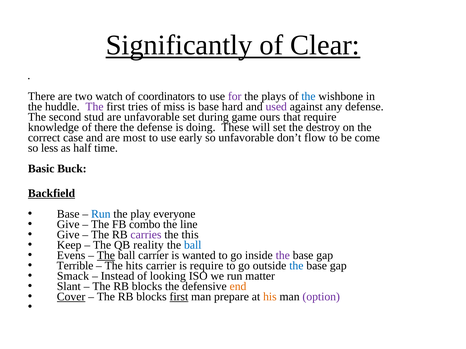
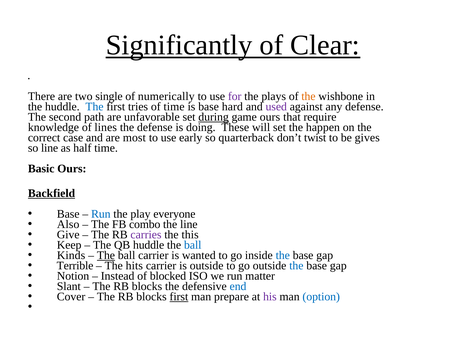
watch: watch -> single (109, 96)
coordinators: coordinators -> numerically (166, 96)
the colour: blue -> orange (308, 96)
The colour: purple -> blue (94, 107)
of miss: miss -> time (174, 107)
stud: stud -> path (94, 117)
during underline: none -> present (214, 117)
of there: there -> lines (106, 128)
destroy: destroy -> happen (323, 128)
so unfavorable: unfavorable -> quarterback (246, 138)
flow: flow -> twist (315, 138)
come: come -> gives (367, 138)
so less: less -> line (50, 148)
Basic Buck: Buck -> Ours (72, 169)
Give: Give -> Also (68, 225)
QB reality: reality -> huddle (149, 245)
Evens: Evens -> Kinds (71, 256)
the colour: purple -> blue (283, 256)
is require: require -> outside (207, 266)
Smack: Smack -> Notion (73, 276)
looking: looking -> blocked (168, 276)
end colour: orange -> blue (238, 287)
Cover underline: present -> none (71, 297)
his colour: orange -> purple (270, 297)
option colour: purple -> blue (321, 297)
